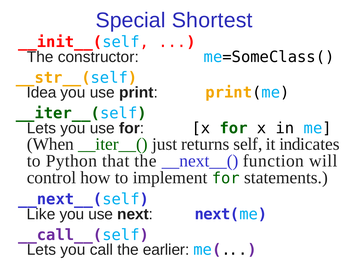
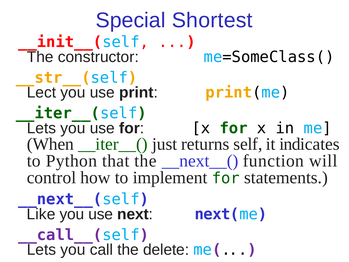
Idea: Idea -> Lect (41, 93)
earlier: earlier -> delete (166, 250)
